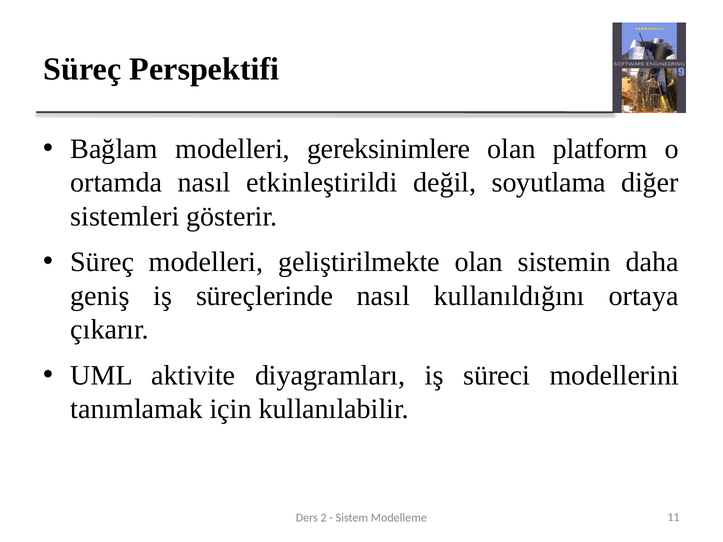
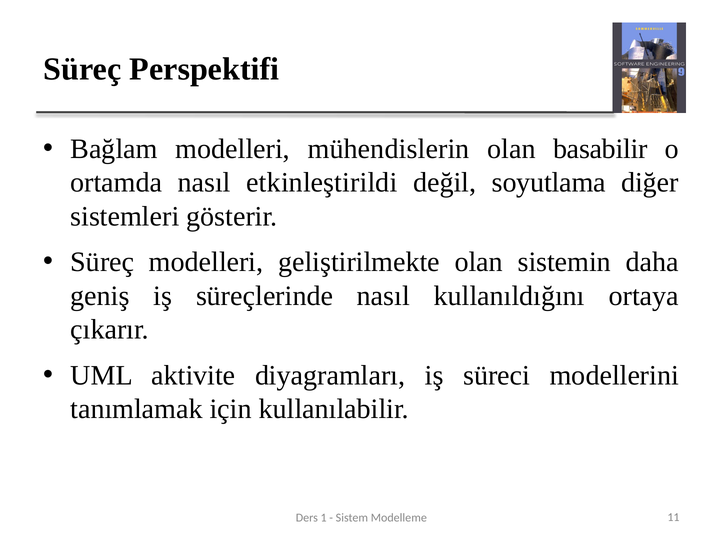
gereksinimlere: gereksinimlere -> mühendislerin (389, 149)
platform: platform -> basabilir (600, 149)
2: 2 -> 1 (324, 518)
